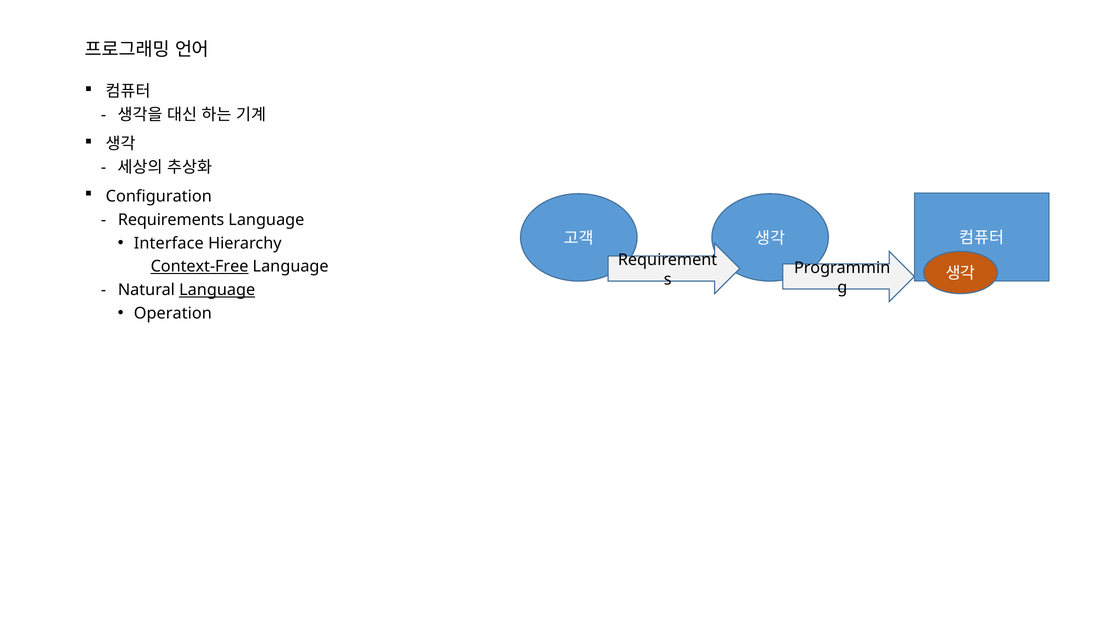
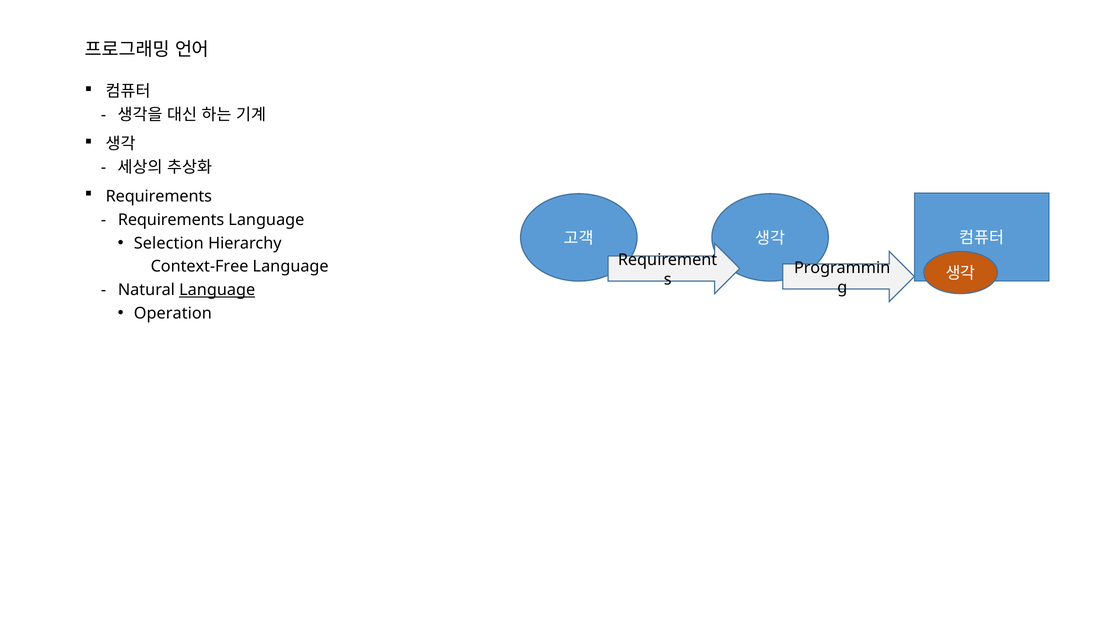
Configuration: Configuration -> Requirements (159, 197)
Interface: Interface -> Selection (169, 243)
Context-Free underline: present -> none (200, 267)
